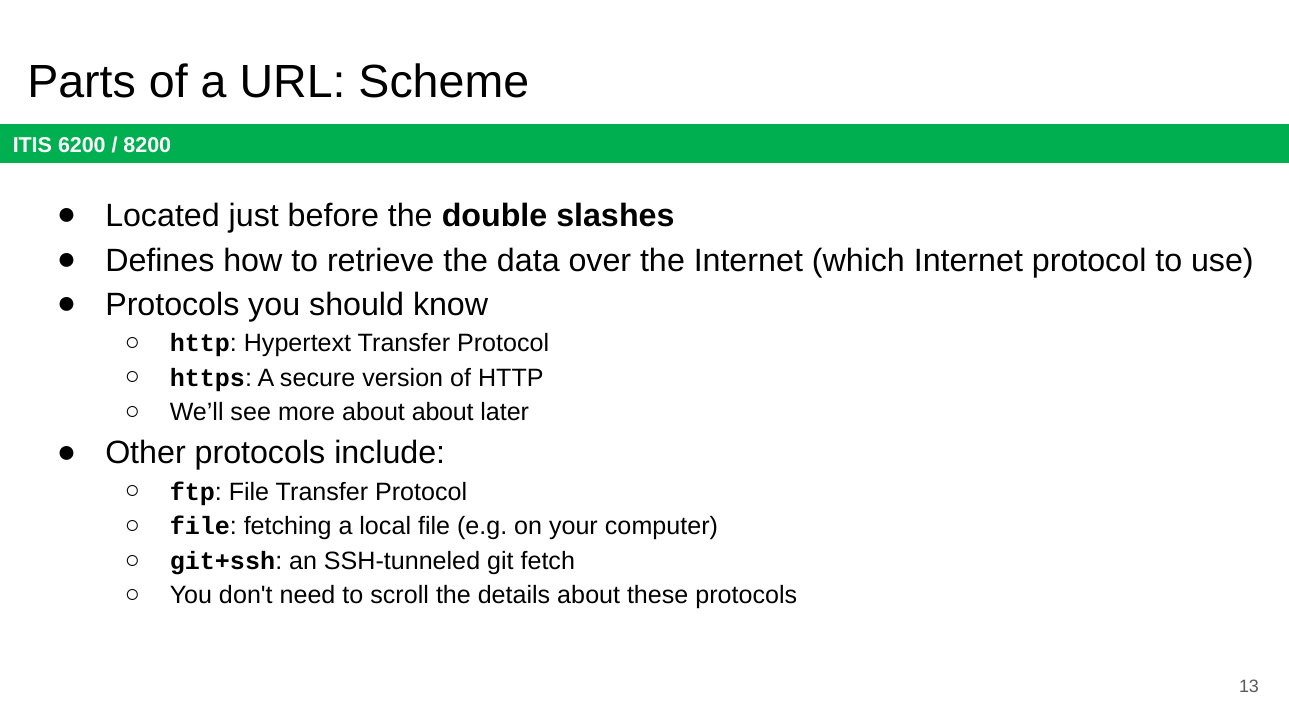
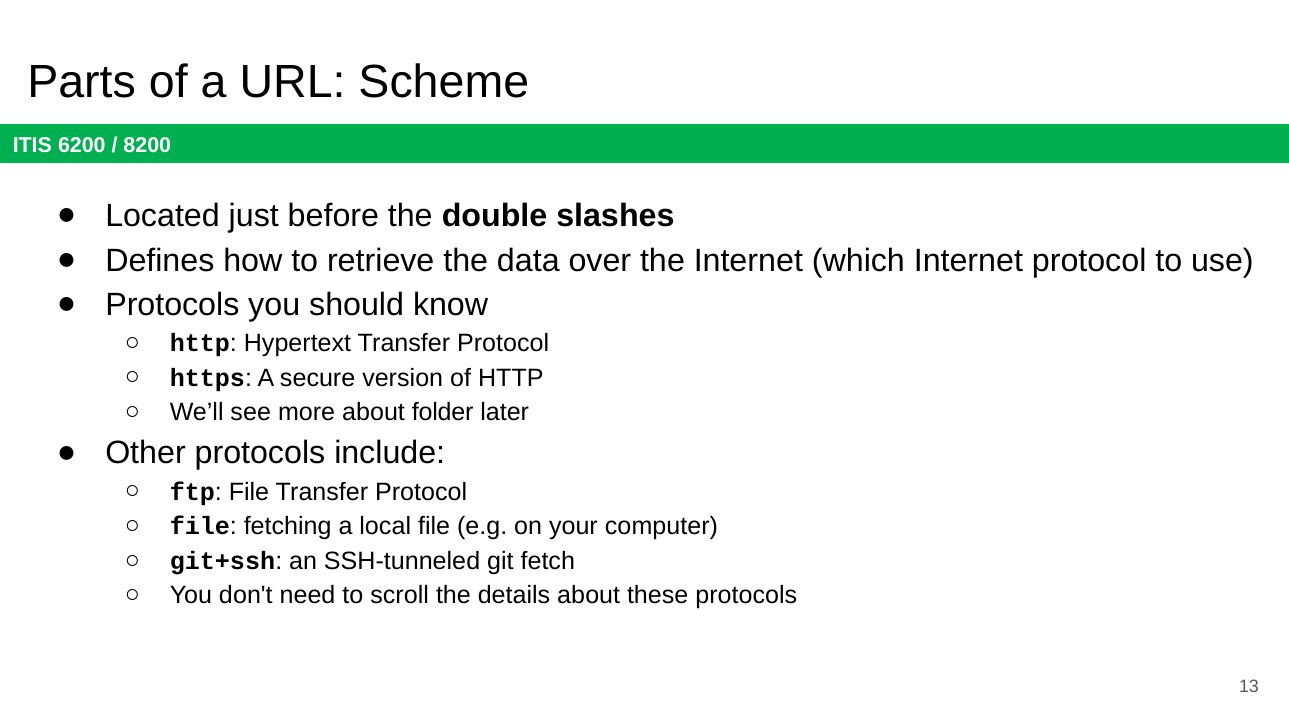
about about: about -> folder (443, 413)
